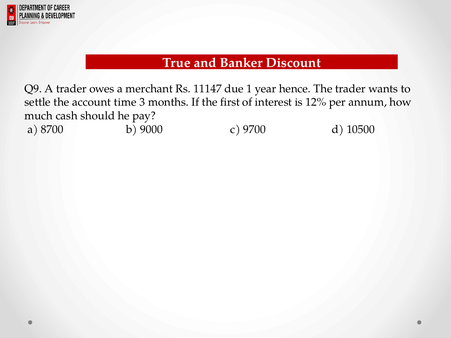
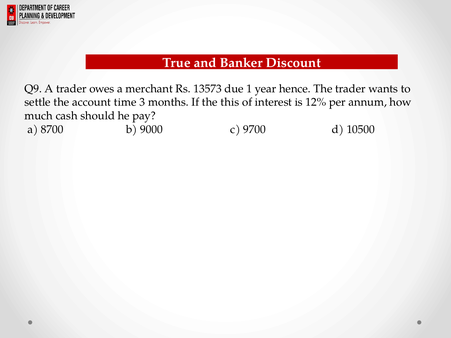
11147: 11147 -> 13573 (208, 89)
first: first -> this (230, 102)
